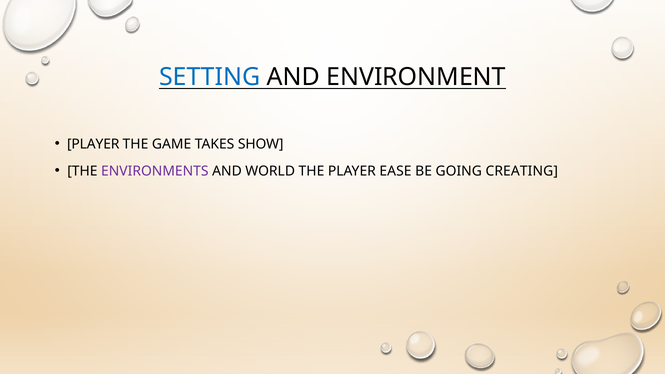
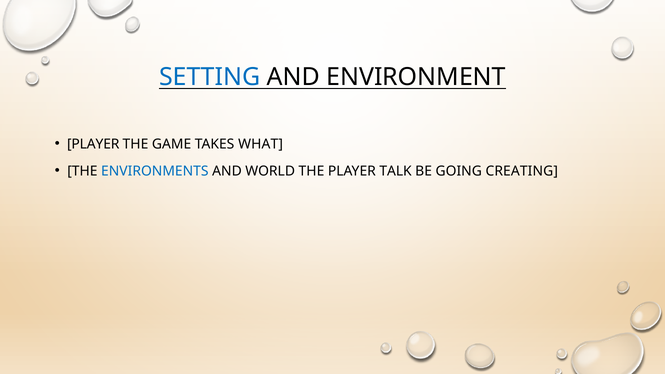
SHOW: SHOW -> WHAT (261, 144)
ENVIRONMENTS colour: purple -> blue (155, 171)
EASE: EASE -> TALK (396, 171)
